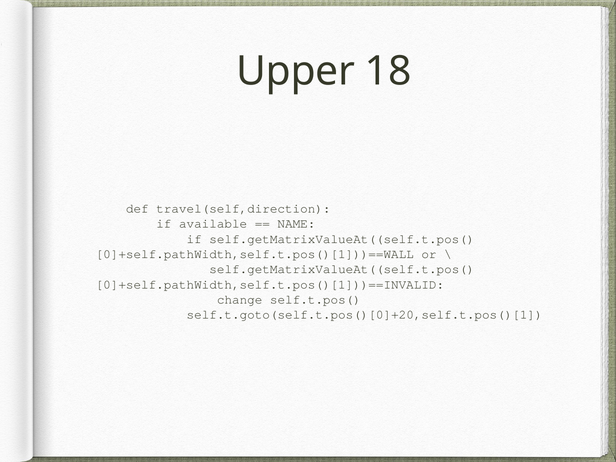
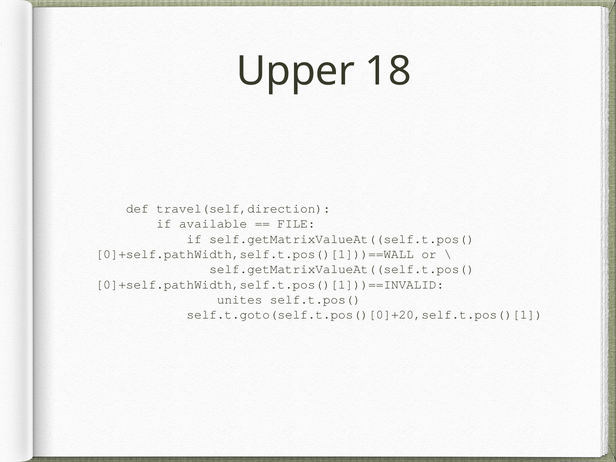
NAME: NAME -> FILE (296, 224)
change: change -> unites (240, 299)
